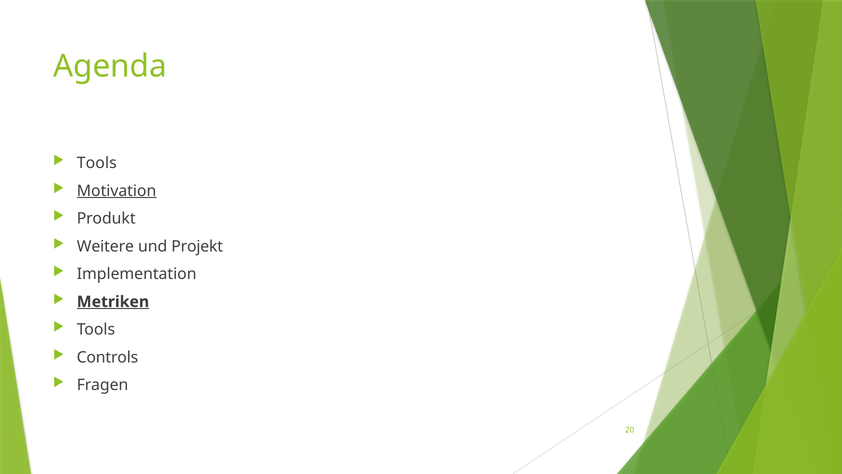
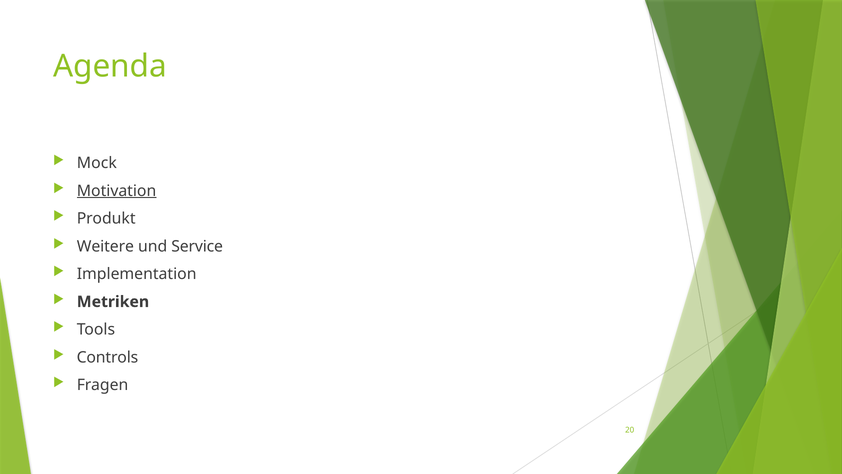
Tools: Tools -> Mock (97, 163)
Projekt: Projekt -> Service (197, 246)
Metriken underline: present -> none (113, 302)
